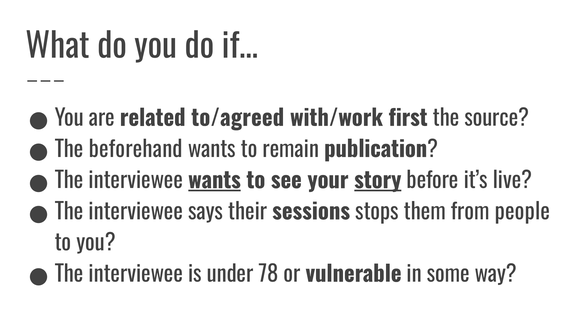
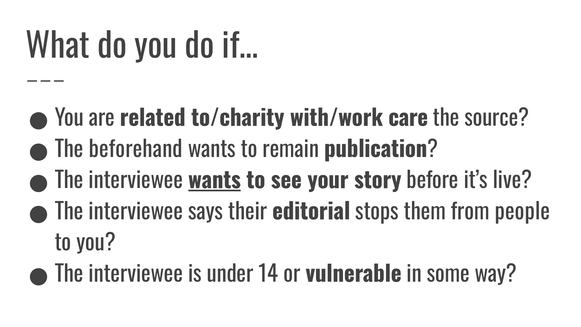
to/agreed: to/agreed -> to/charity (238, 118)
first: first -> care (408, 118)
story underline: present -> none (378, 181)
sessions: sessions -> editorial (311, 212)
78: 78 -> 14 (268, 274)
